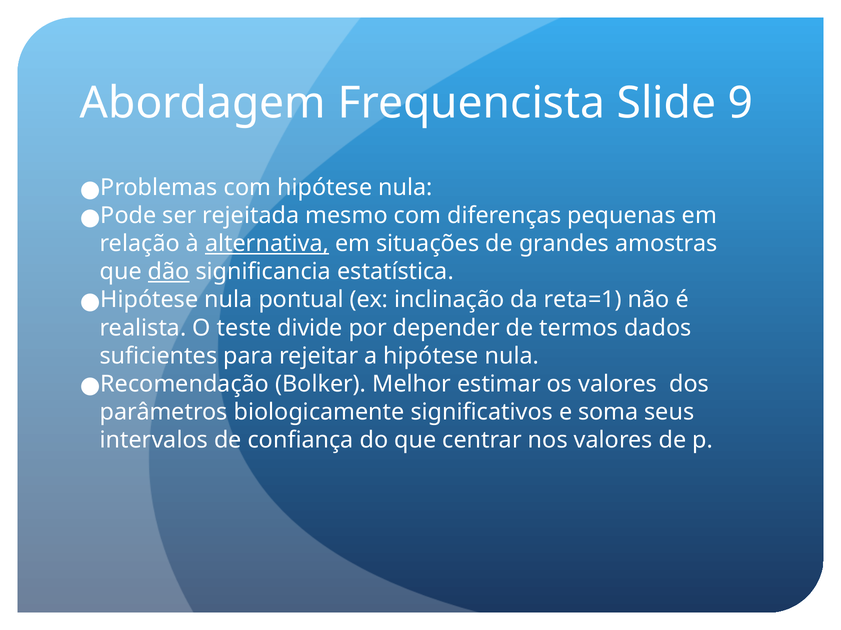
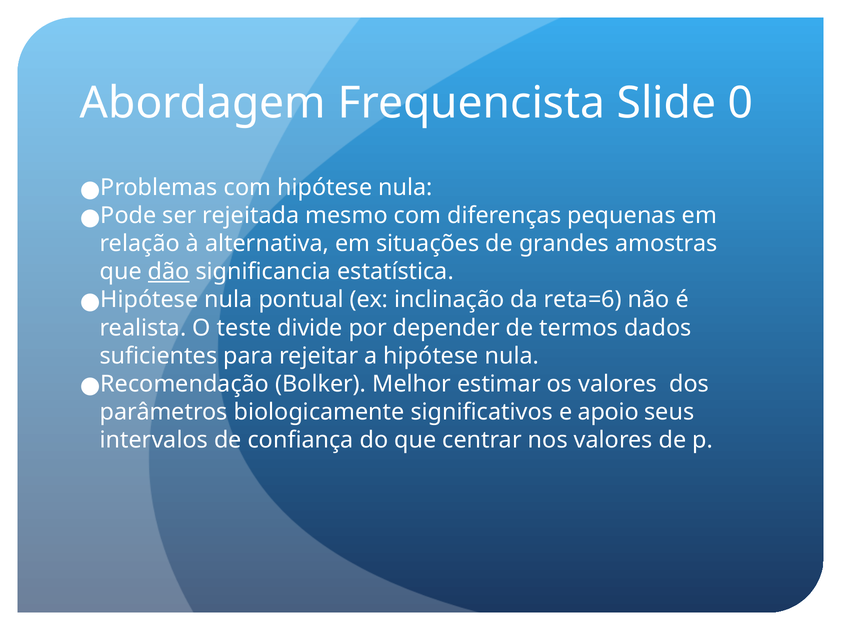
9: 9 -> 0 (740, 103)
alternativa underline: present -> none (267, 244)
reta=1: reta=1 -> reta=6 (583, 300)
soma: soma -> apoio (608, 412)
